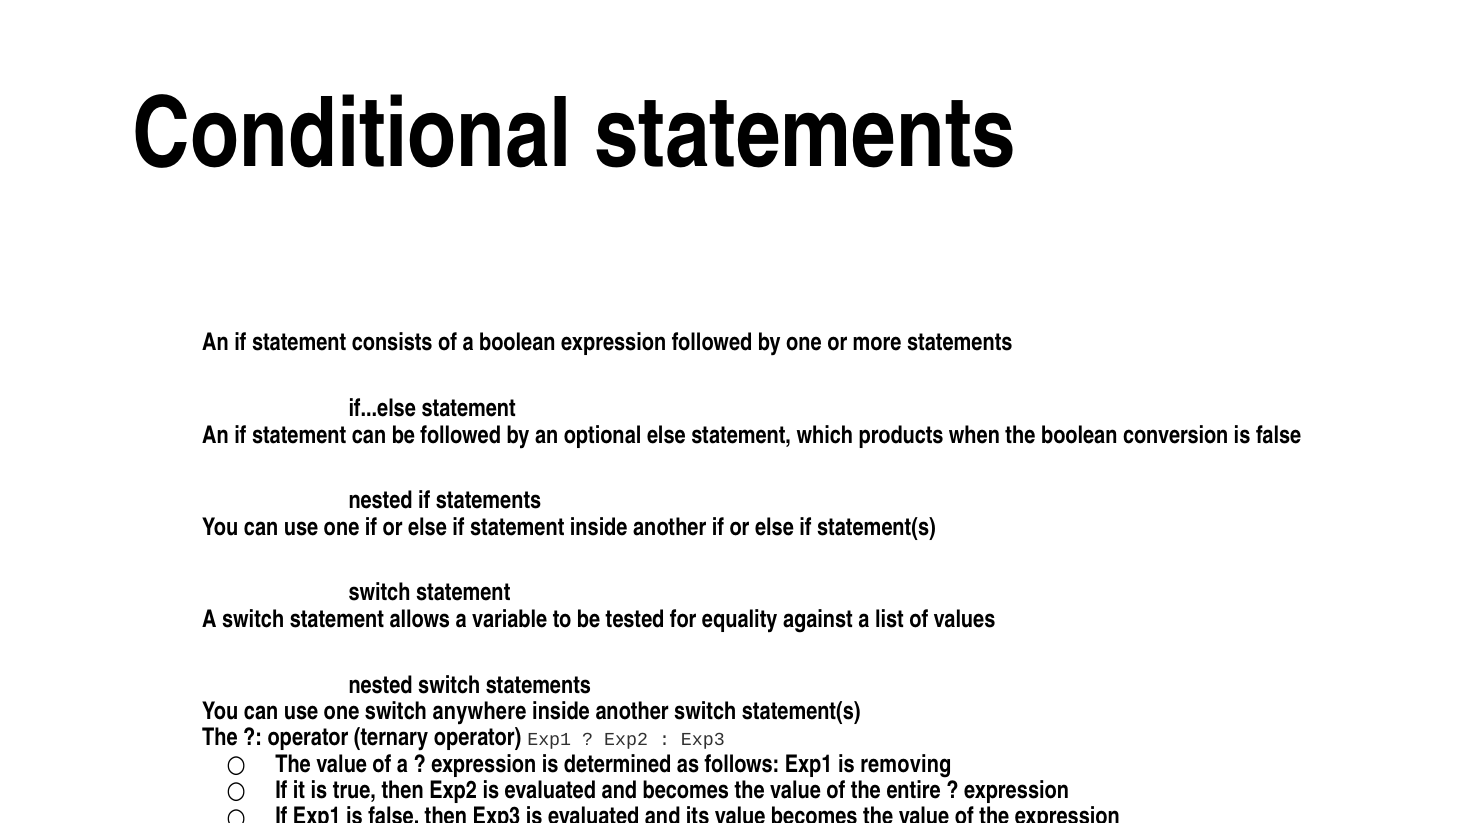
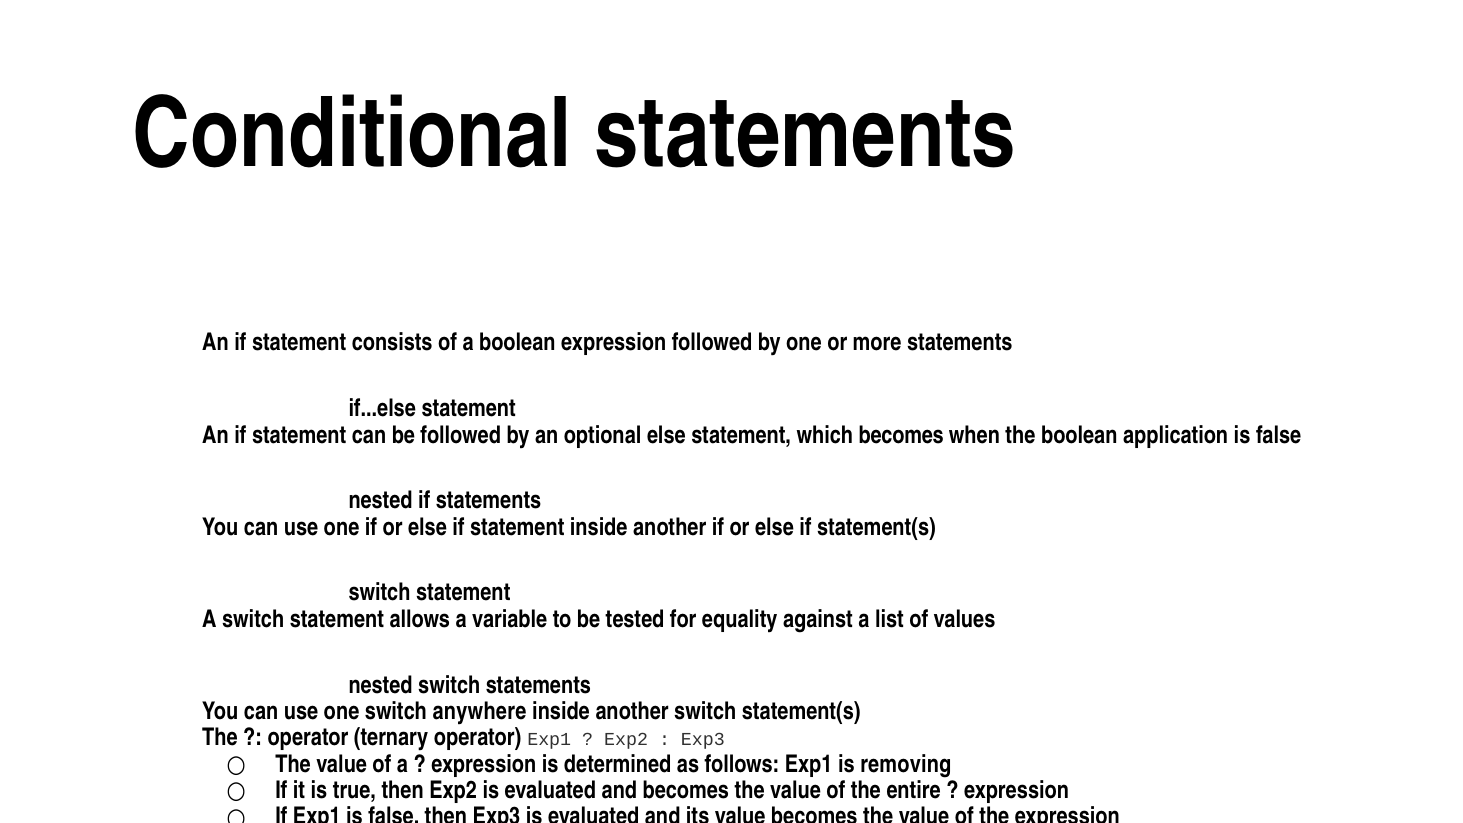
which products: products -> becomes (901, 435)
conversion: conversion -> application (1176, 435)
